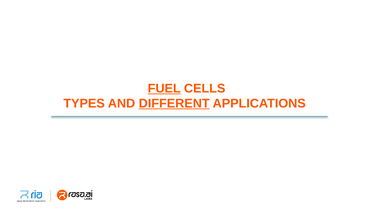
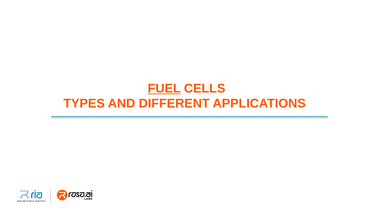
DIFFERENT underline: present -> none (174, 104)
